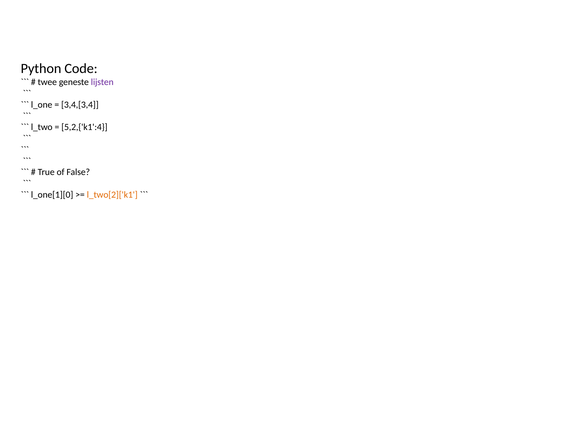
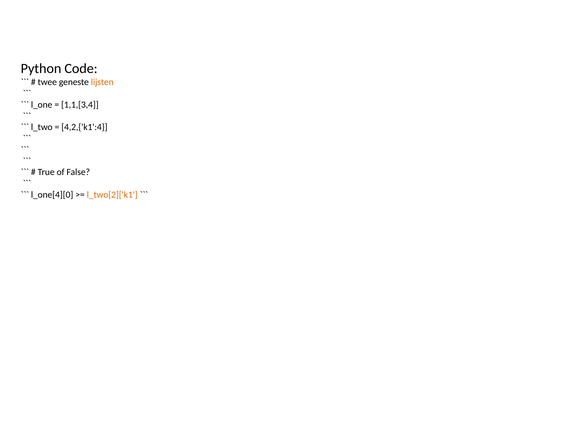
lijsten colour: purple -> orange (102, 82)
3,4,[3,4: 3,4,[3,4 -> 1,1,[3,4 (80, 105)
5,2,{'k1':4: 5,2,{'k1':4 -> 4,2,{'k1':4 (84, 127)
l_one[1][0: l_one[1][0 -> l_one[4][0 (52, 195)
